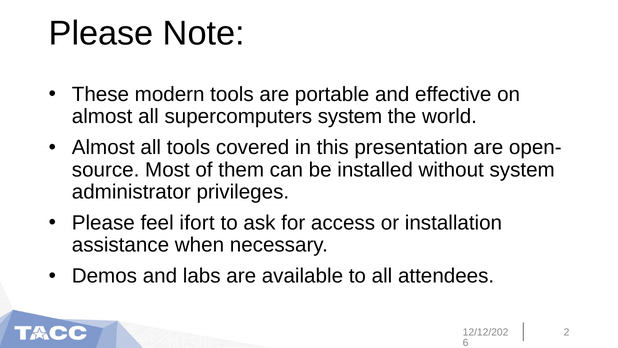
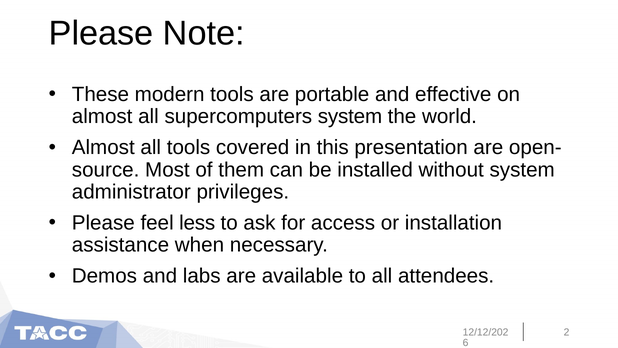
ifort: ifort -> less (197, 223)
